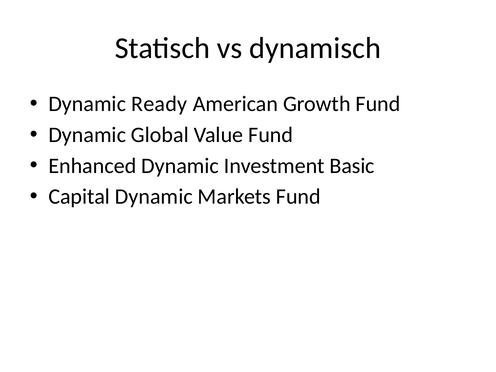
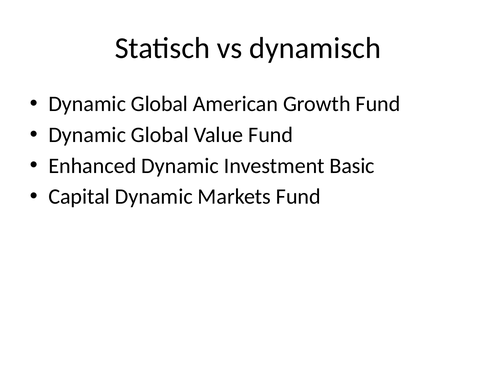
Ready: Ready -> Global (159, 104)
